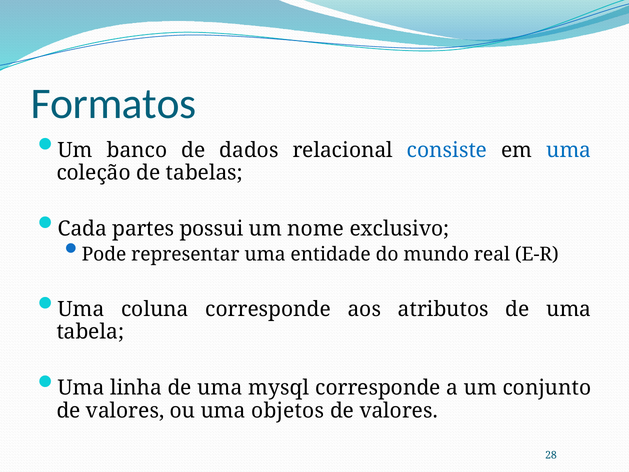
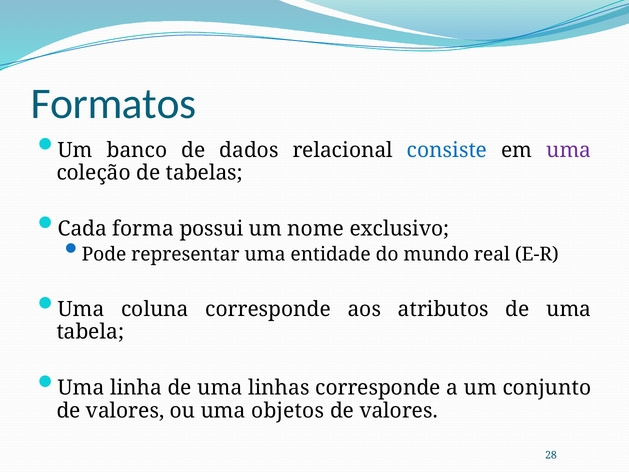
uma colour: blue -> purple (569, 150)
partes: partes -> forma (143, 229)
mysql: mysql -> linhas (279, 388)
